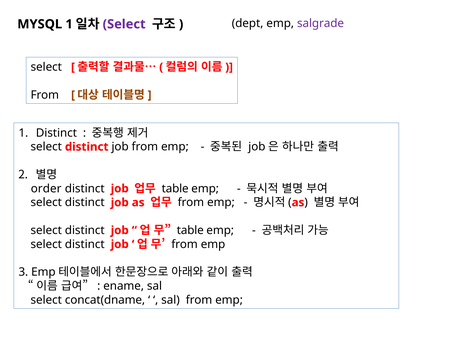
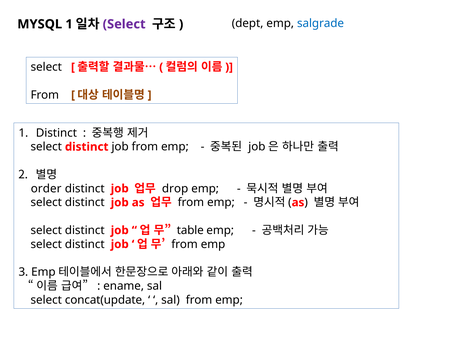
salgrade colour: purple -> blue (320, 23)
table: table -> drop (175, 189)
concat(dname: concat(dname -> concat(update (105, 300)
